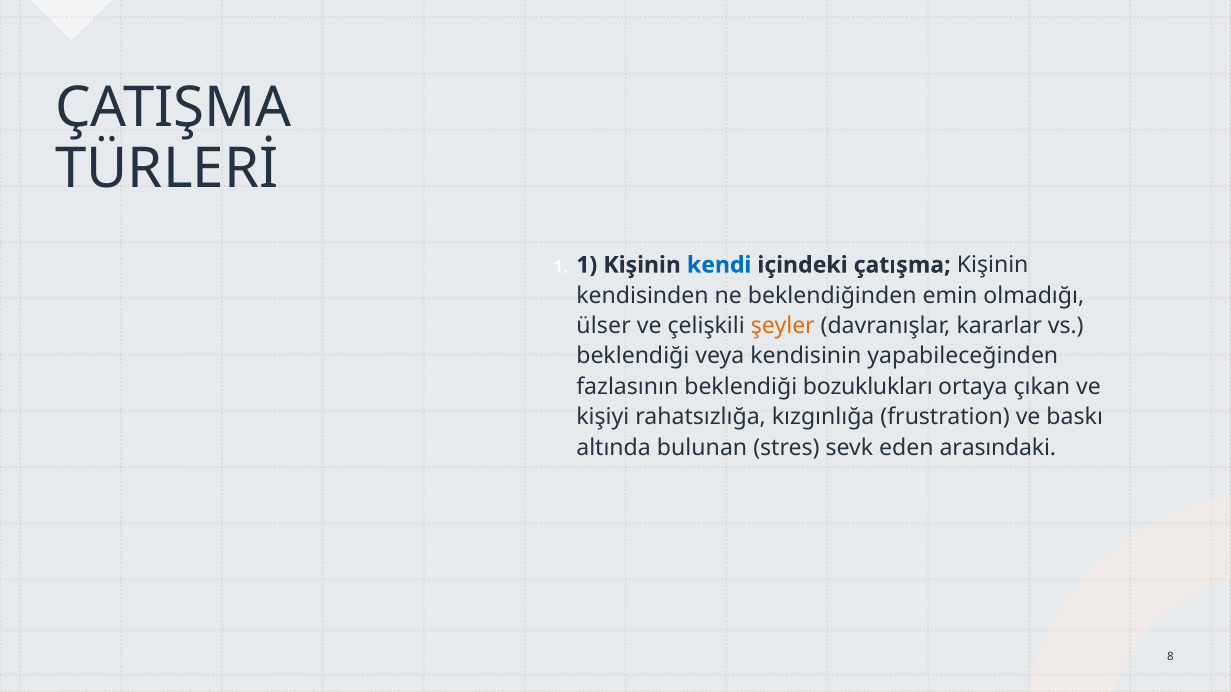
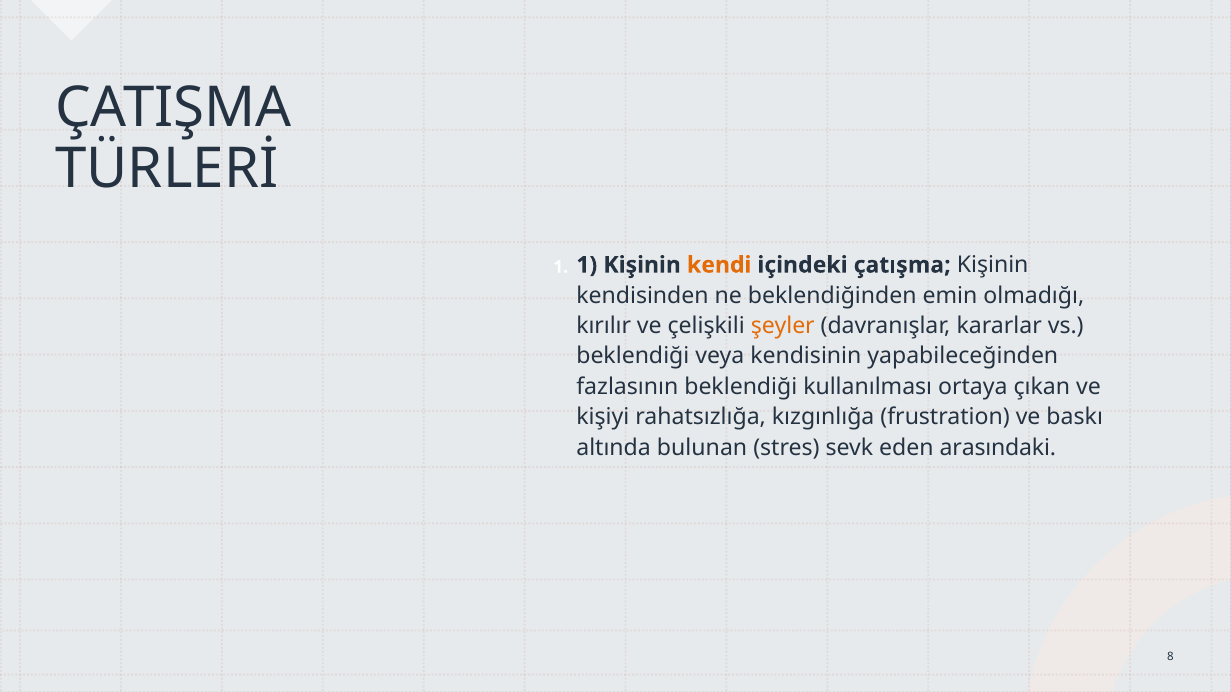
kendi colour: blue -> orange (719, 265)
ülser: ülser -> kırılır (604, 326)
bozuklukları: bozuklukları -> kullanılması (868, 387)
